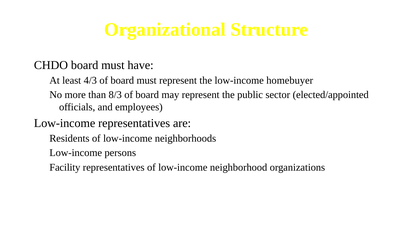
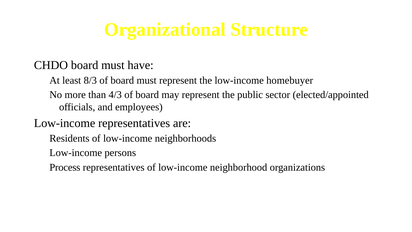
4/3: 4/3 -> 8/3 (90, 80)
8/3: 8/3 -> 4/3 (115, 95)
Facility: Facility -> Process (65, 167)
